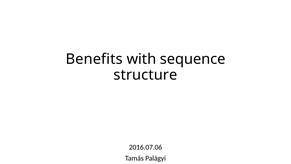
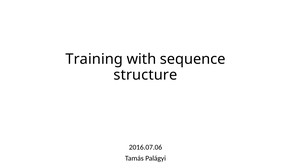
Benefits: Benefits -> Training (94, 59)
